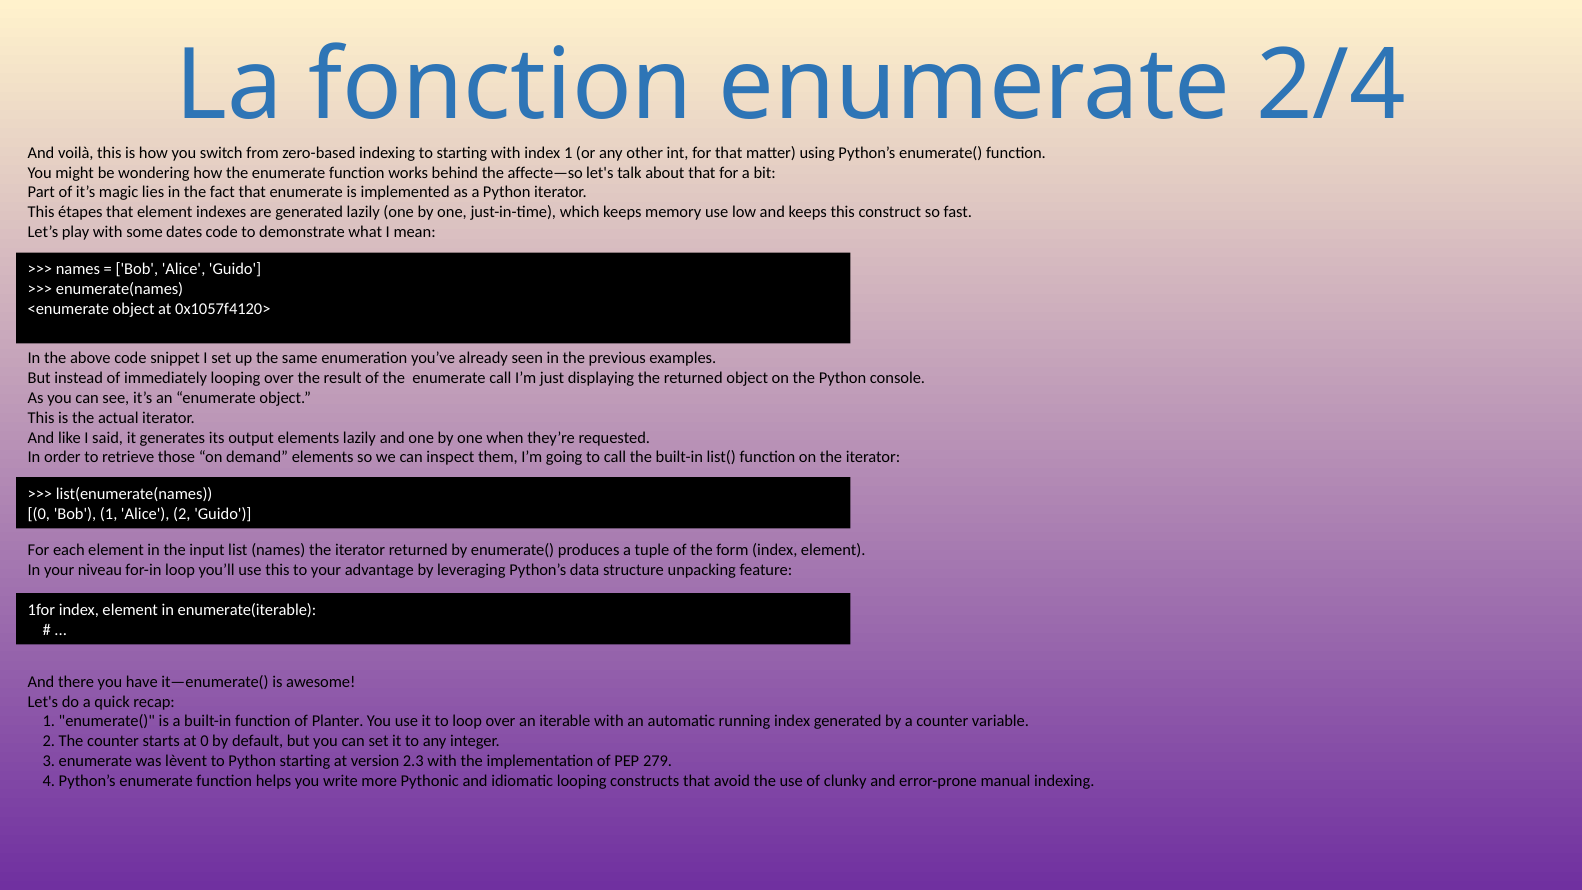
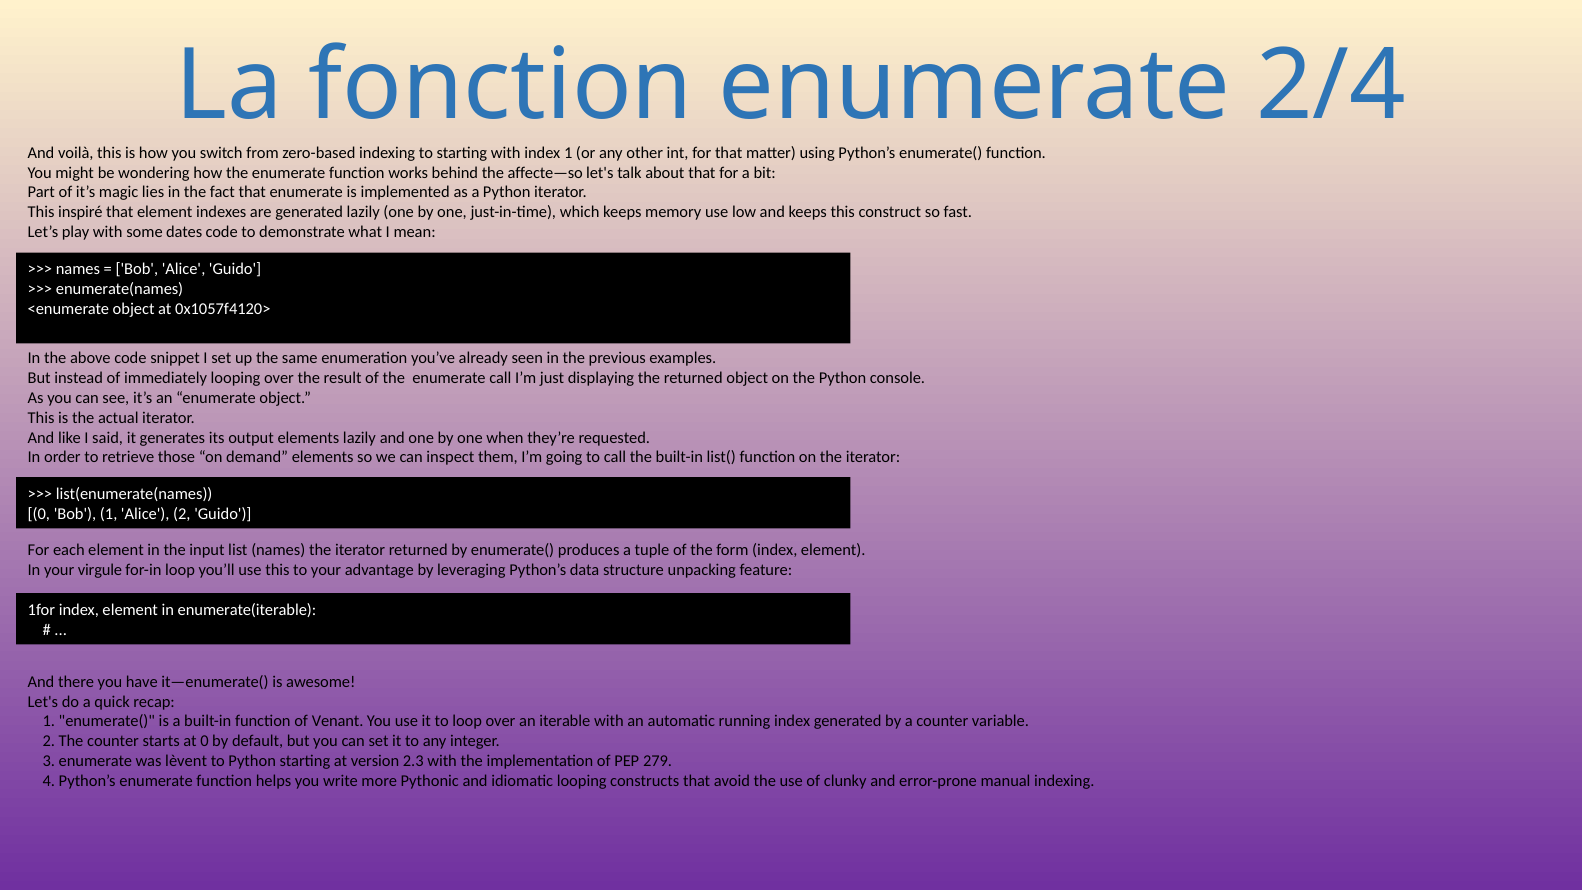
étapes: étapes -> inspiré (80, 212)
niveau: niveau -> virgule (100, 570)
Planter: Planter -> Venant (338, 721)
